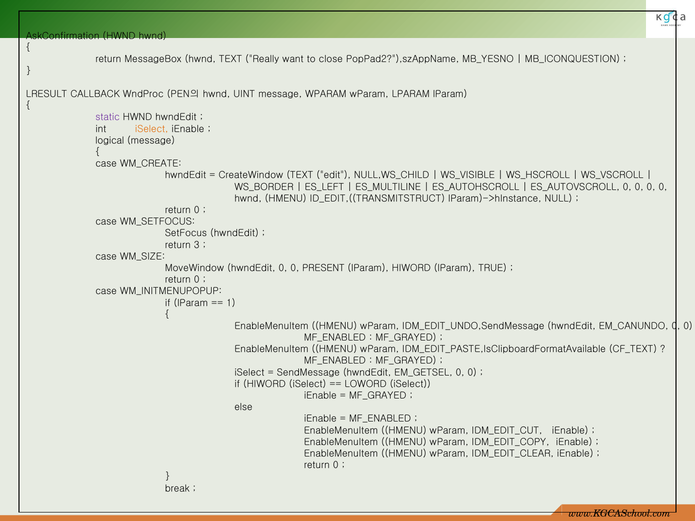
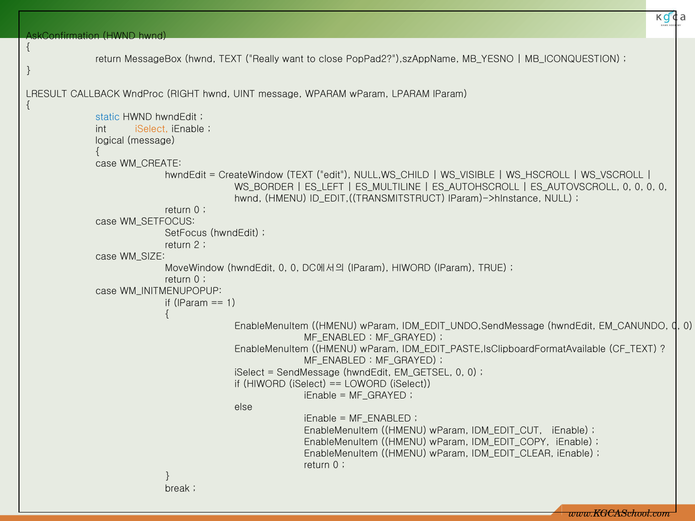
PEN의: PEN의 -> RIGHT (183, 94)
static colour: purple -> blue (108, 117)
3: 3 -> 2 (197, 245)
PRESENT: PRESENT -> DC에서의 (323, 268)
